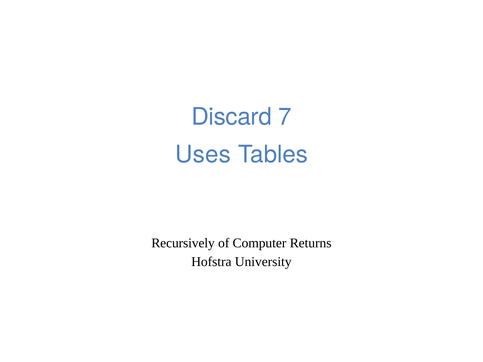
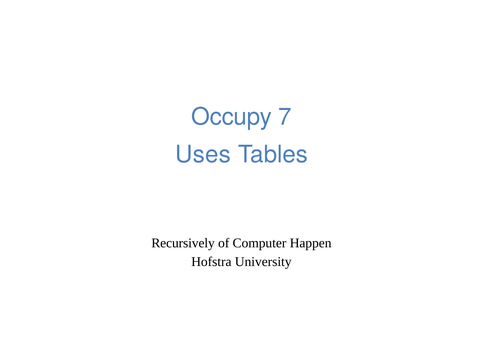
Discard: Discard -> Occupy (232, 117)
Returns: Returns -> Happen (311, 243)
